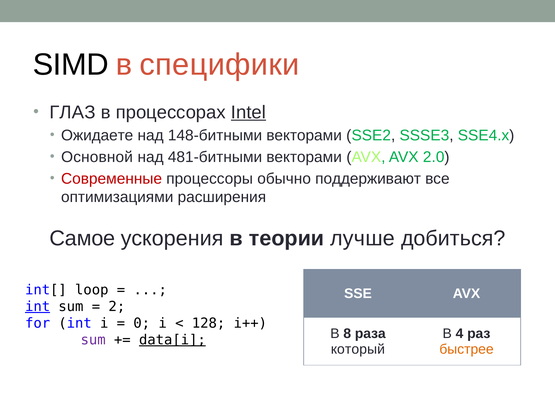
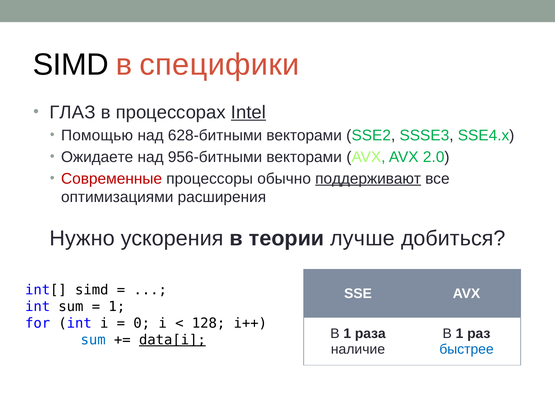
Ожидаете: Ожидаете -> Помощью (97, 136)
148-битными: 148-битными -> 628-битными (215, 136)
Основной: Основной -> Ожидаете (97, 157)
481-битными: 481-битными -> 956-битными (215, 157)
поддерживают underline: none -> present (368, 179)
Самое: Самое -> Нужно (82, 238)
int[ loop: loop -> simd (92, 290)
int underline: present -> none (38, 307)
2: 2 -> 1 (117, 307)
8: 8 -> 1 (347, 334)
4: 4 -> 1 (459, 334)
sum colour: purple -> blue (93, 340)
который: который -> наличие (358, 349)
быстрее colour: orange -> blue (467, 349)
